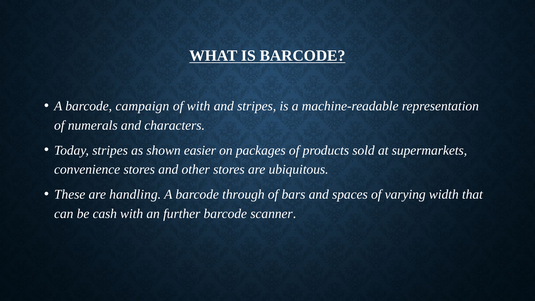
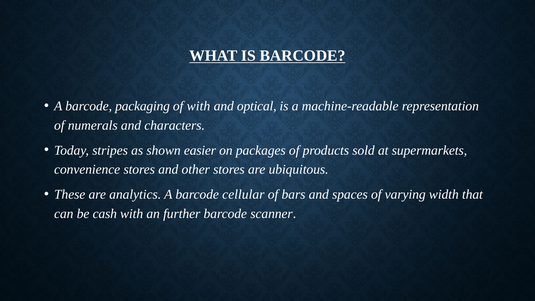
campaign: campaign -> packaging (143, 106)
and stripes: stripes -> optical (257, 106)
handling: handling -> analytics (135, 194)
through: through -> cellular (243, 194)
